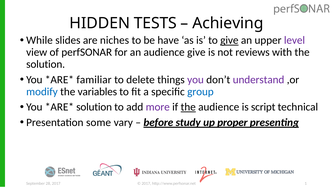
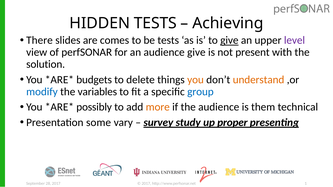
While: While -> There (39, 40)
niches: niches -> comes (115, 40)
be have: have -> tests (168, 40)
reviews: reviews -> present (252, 52)
familiar: familiar -> budgets (94, 80)
you colour: purple -> orange (196, 80)
understand colour: purple -> orange (259, 80)
solution: solution -> possibly (94, 107)
more colour: purple -> orange (158, 107)
the underline: present -> none (188, 107)
script: script -> them (263, 107)
before: before -> survey (158, 123)
